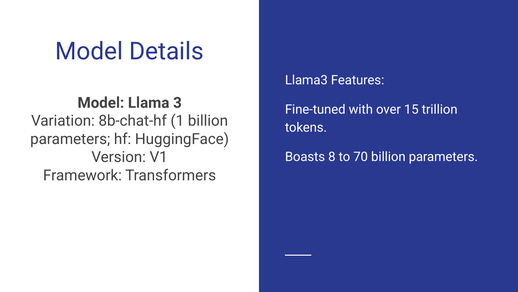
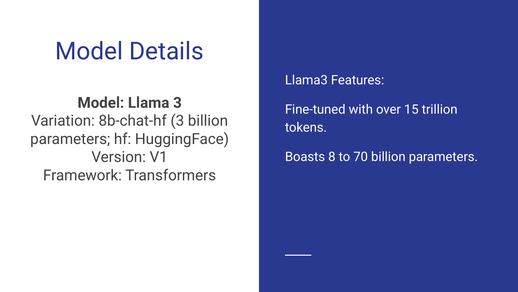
8b-chat-hf 1: 1 -> 3 (177, 121)
